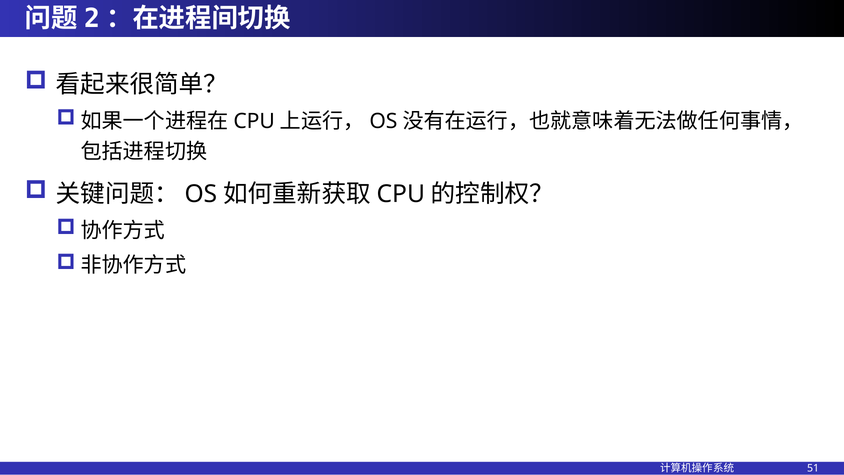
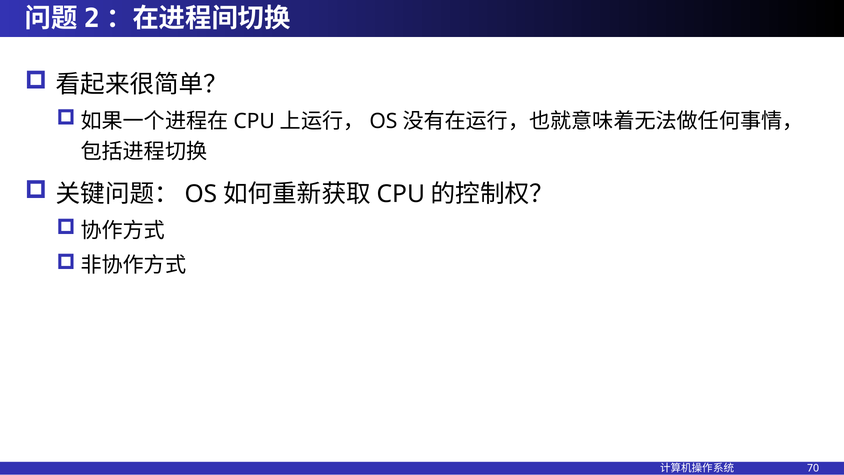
51: 51 -> 70 (813, 468)
